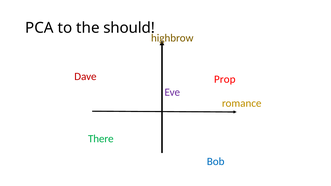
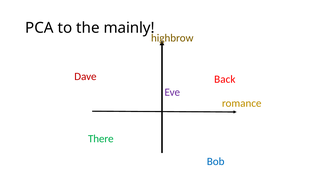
should: should -> mainly (129, 28)
Prop: Prop -> Back (225, 79)
